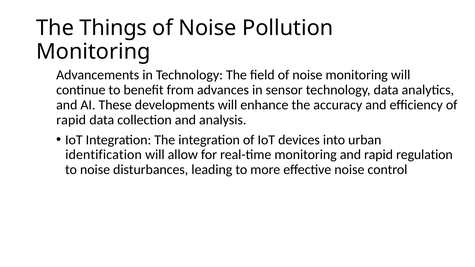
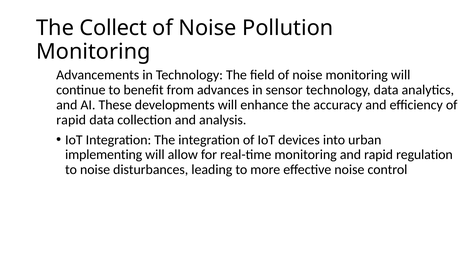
Things: Things -> Collect (113, 28)
identification: identification -> implementing (104, 155)
